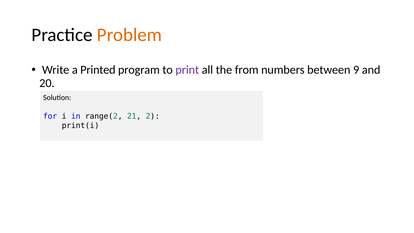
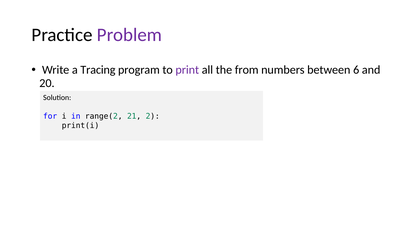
Problem colour: orange -> purple (129, 35)
Printed: Printed -> Tracing (98, 70)
9: 9 -> 6 (356, 70)
